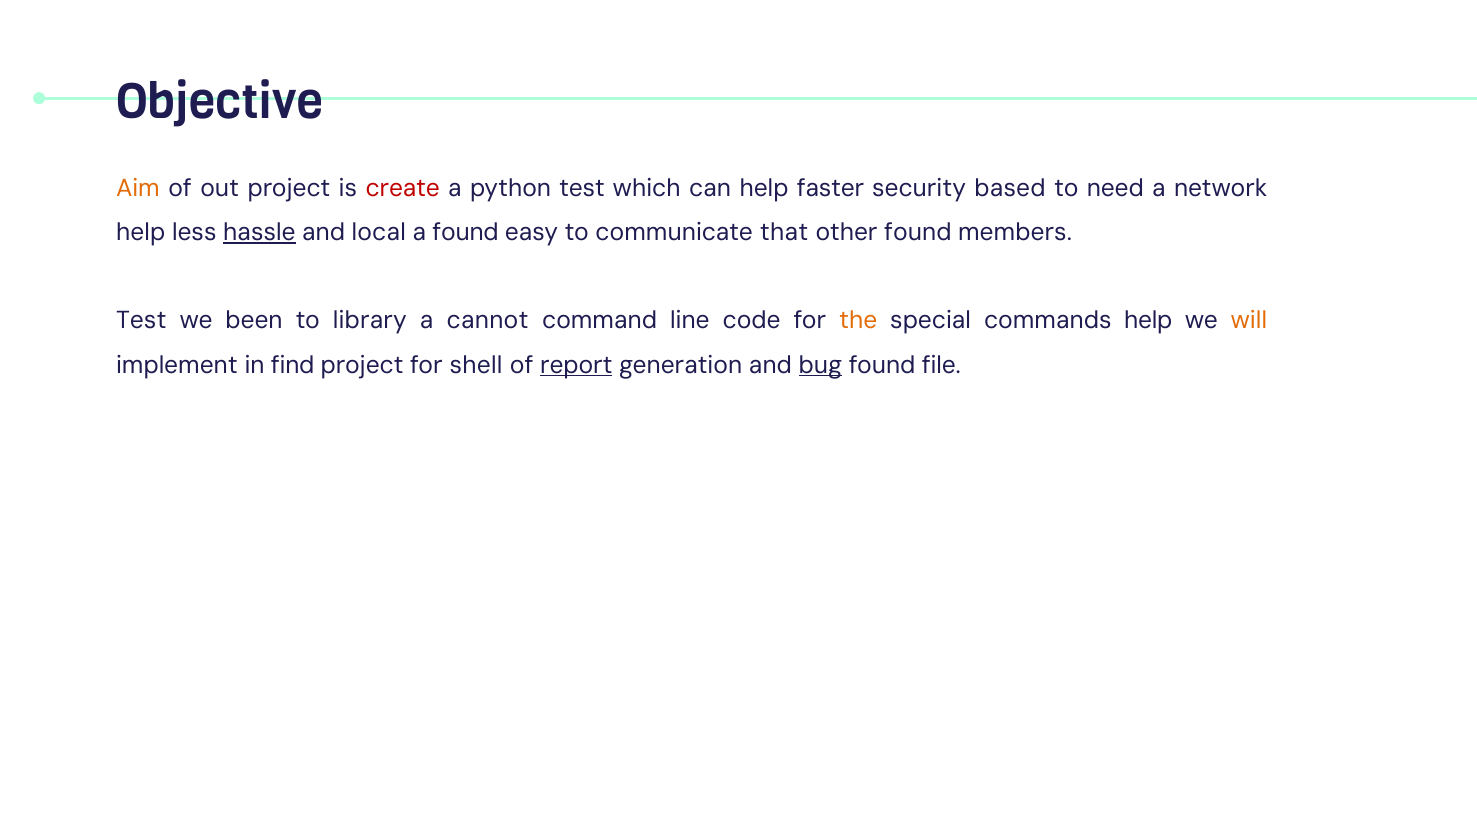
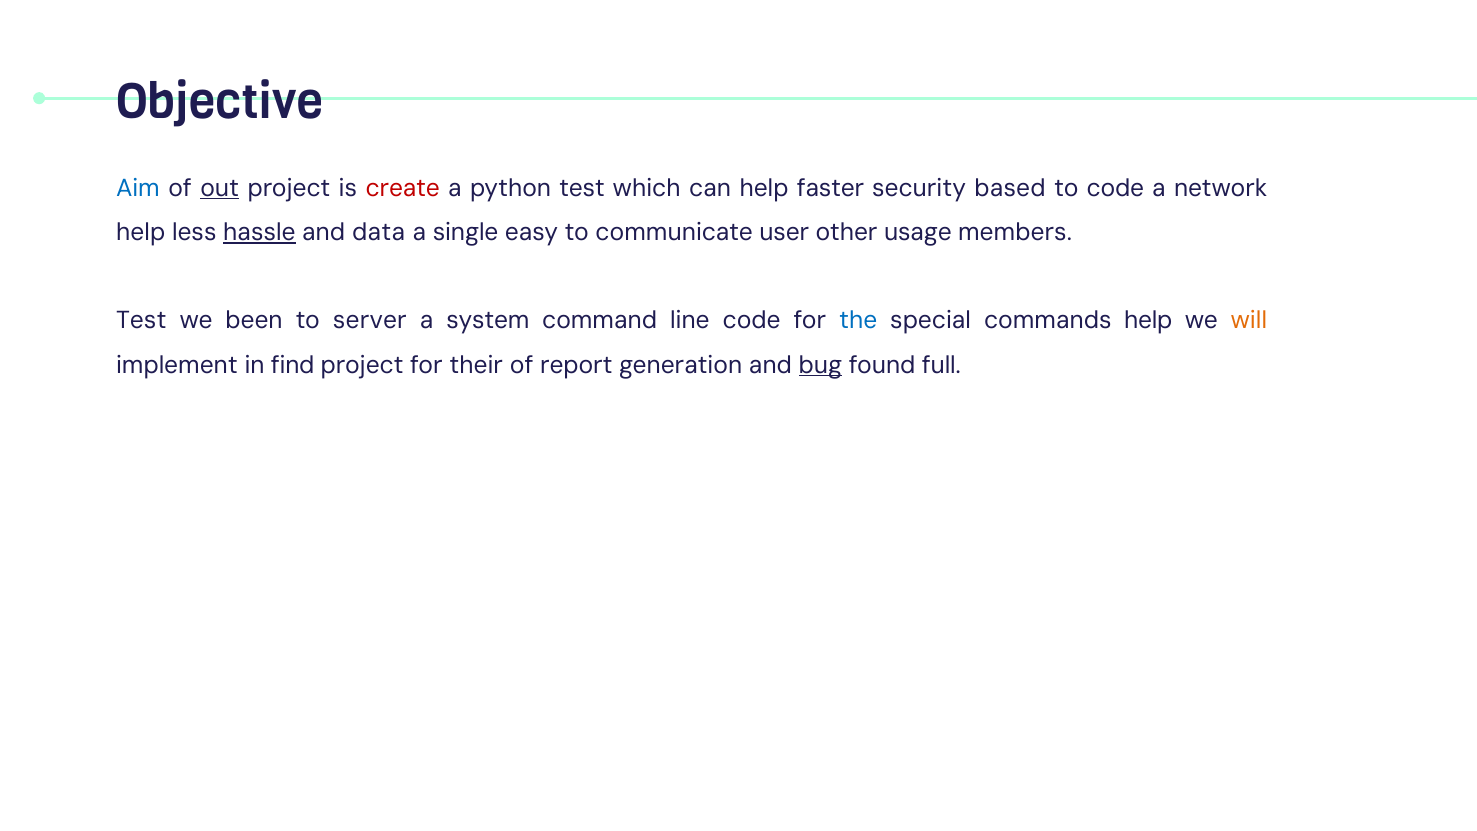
Aim colour: orange -> blue (138, 188)
out underline: none -> present (220, 188)
to need: need -> code (1115, 188)
local: local -> data (379, 232)
a found: found -> single (466, 232)
that: that -> user (784, 232)
other found: found -> usage (918, 232)
library: library -> server (370, 321)
cannot: cannot -> system (488, 321)
the colour: orange -> blue (858, 321)
shell: shell -> their (476, 365)
report underline: present -> none (576, 365)
file: file -> full (941, 365)
